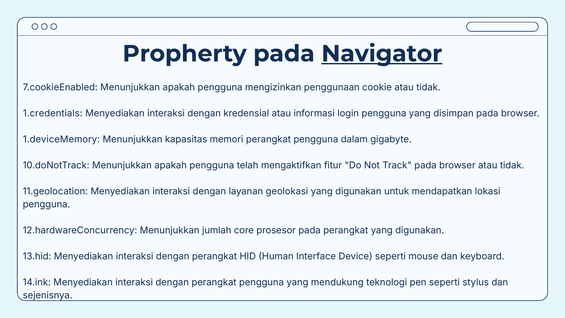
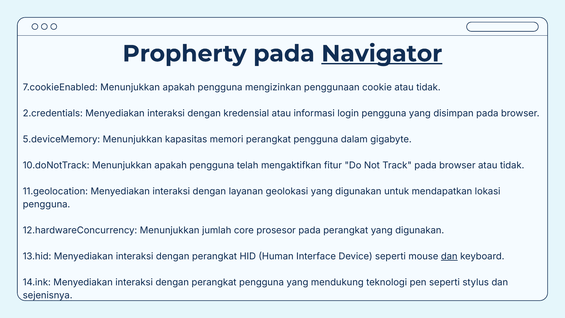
1.credentials: 1.credentials -> 2.credentials (53, 113)
1.deviceMemory: 1.deviceMemory -> 5.deviceMemory (61, 139)
dan underline: none -> present (449, 256)
